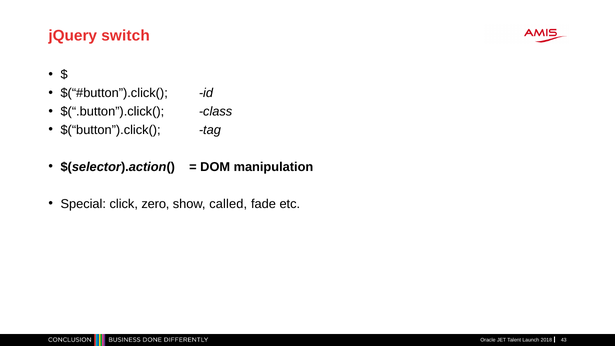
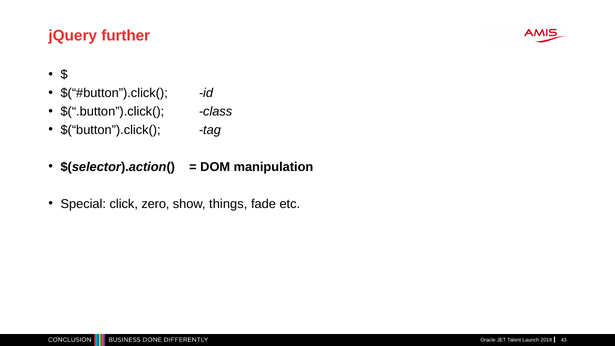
switch: switch -> further (126, 36)
called: called -> things (228, 204)
